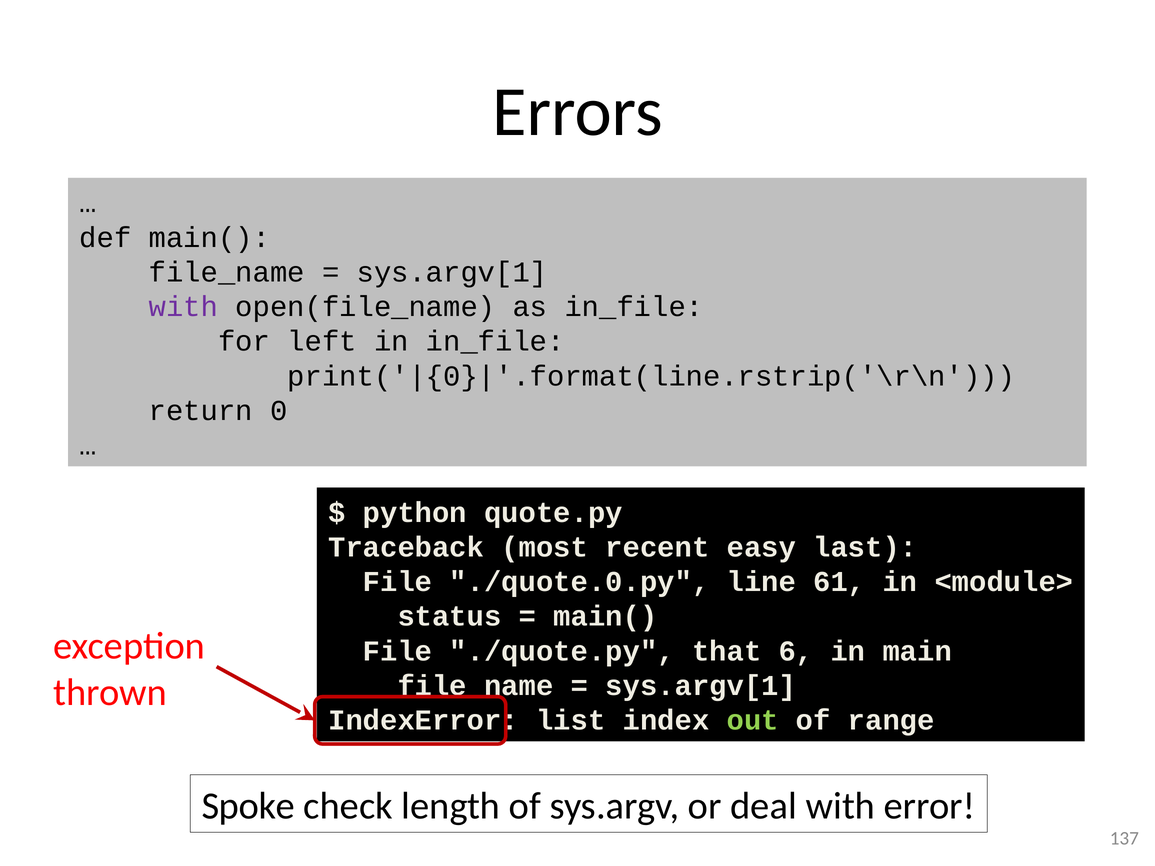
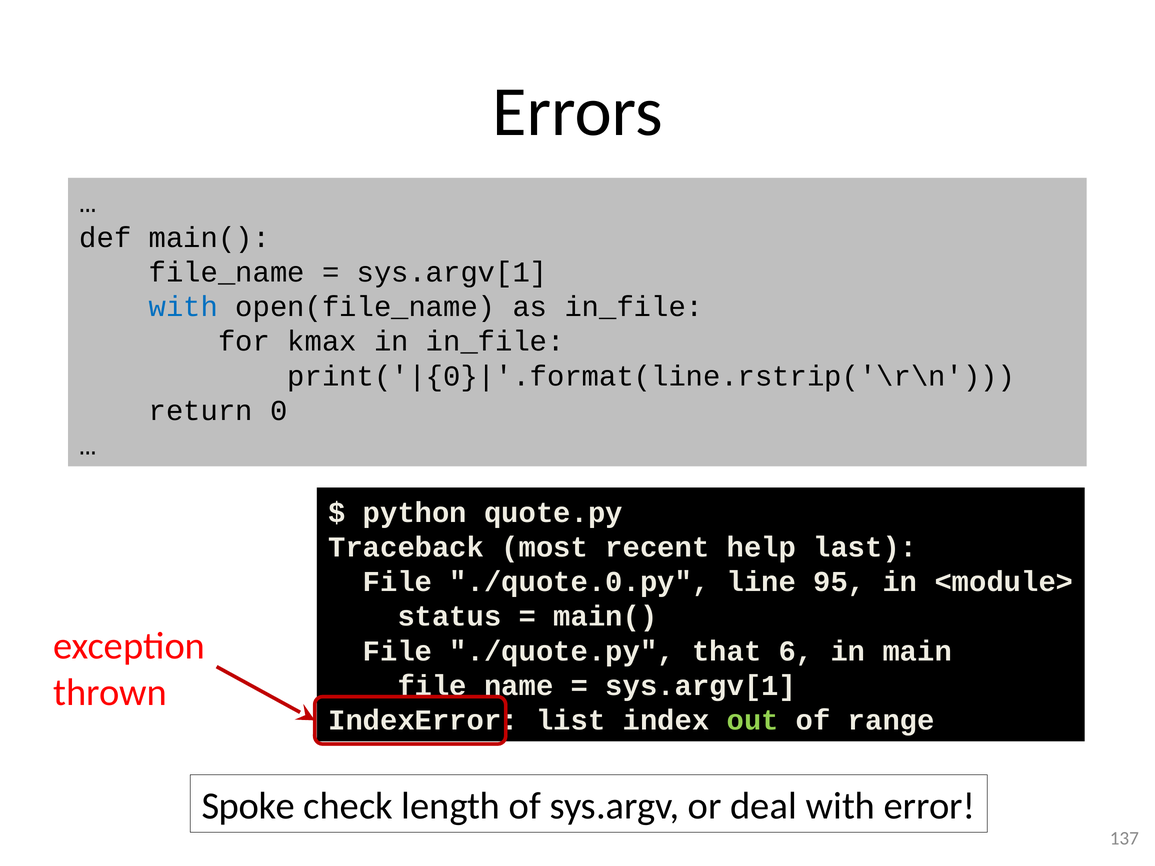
with colour: purple -> blue (183, 307)
left: left -> kmax (322, 342)
easy: easy -> help (761, 547)
61: 61 -> 95 (839, 582)
